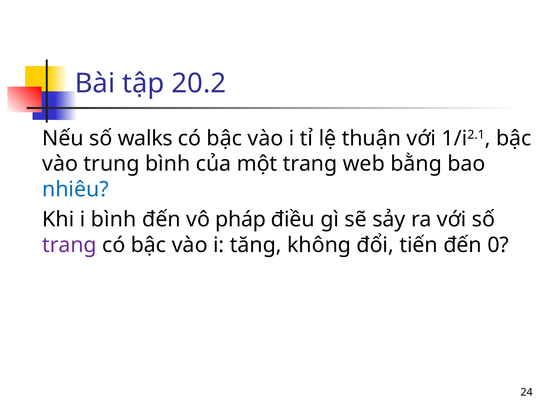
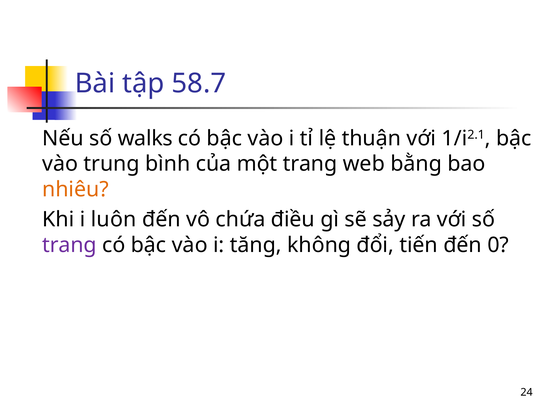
20.2: 20.2 -> 58.7 (199, 83)
nhiêu colour: blue -> orange (75, 190)
i bình: bình -> luôn (114, 220)
pháp: pháp -> chứa (240, 220)
